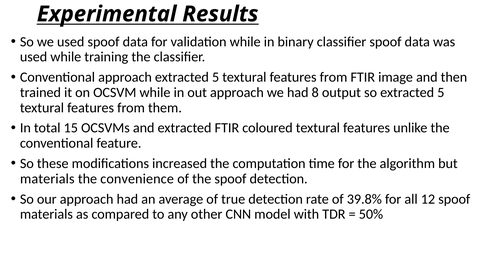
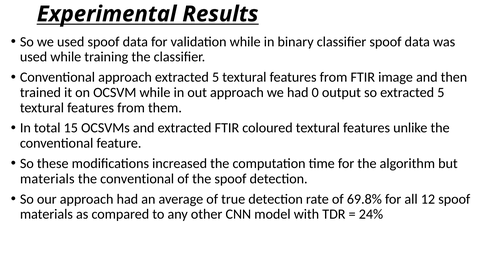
8: 8 -> 0 (315, 92)
convenience: convenience -> conventional (137, 179)
39.8%: 39.8% -> 69.8% (364, 199)
50%: 50% -> 24% (371, 214)
